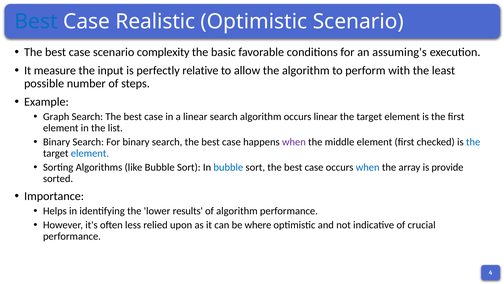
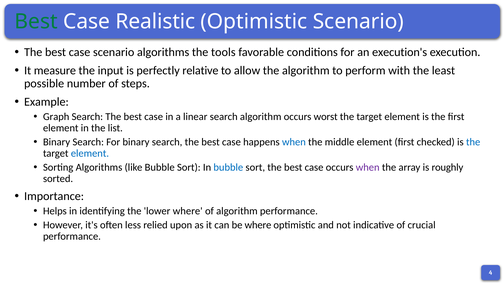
Best colour: blue -> green (36, 21)
scenario complexity: complexity -> algorithms (163, 52)
basic: basic -> tools (223, 52)
assuming's: assuming's -> execution's (400, 52)
occurs linear: linear -> worst (326, 116)
when colour: purple -> blue (294, 142)
when colour: blue -> purple (368, 167)
provide: provide -> roughly (447, 167)
lower results: results -> where (188, 211)
